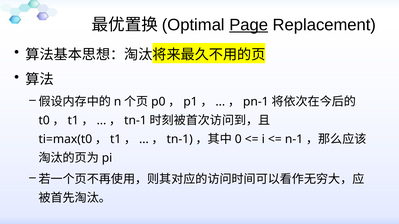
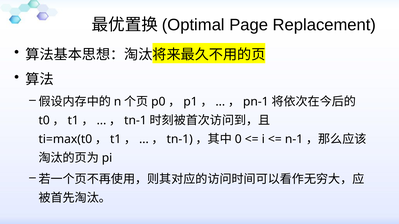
Page underline: present -> none (249, 25)
